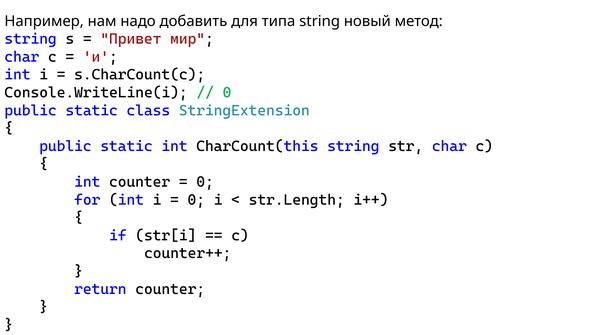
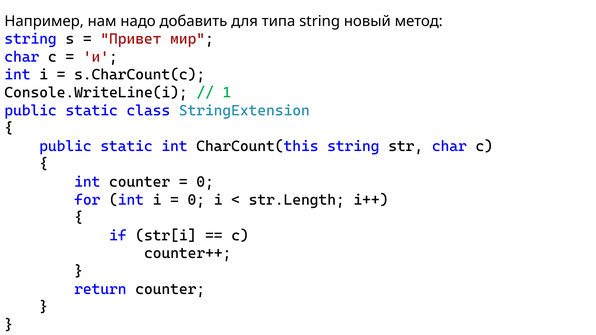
0: 0 -> 1 (227, 93)
